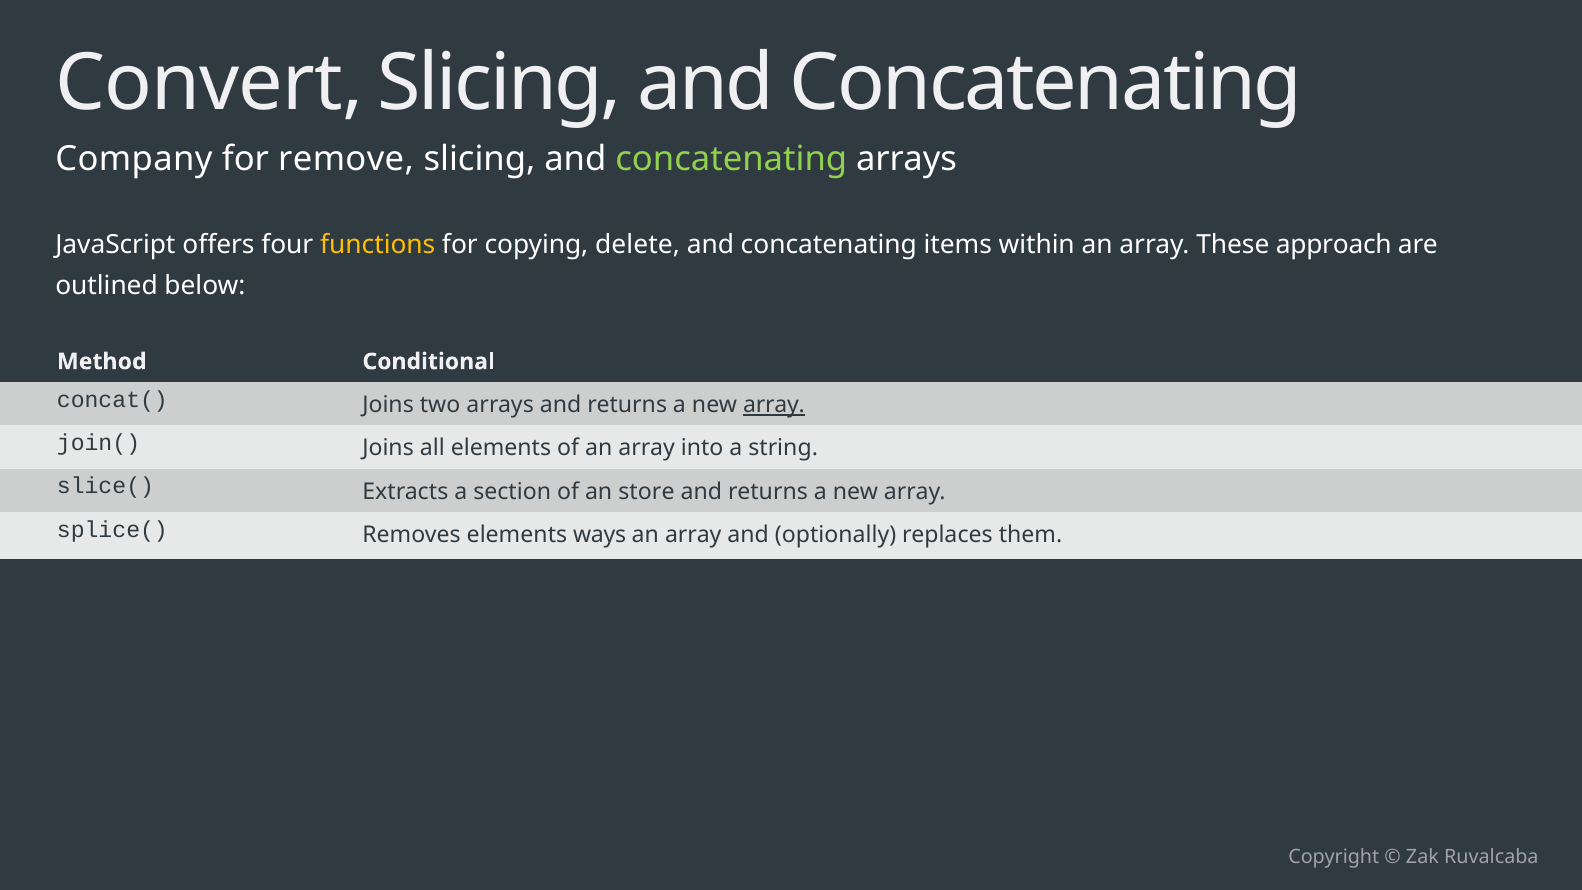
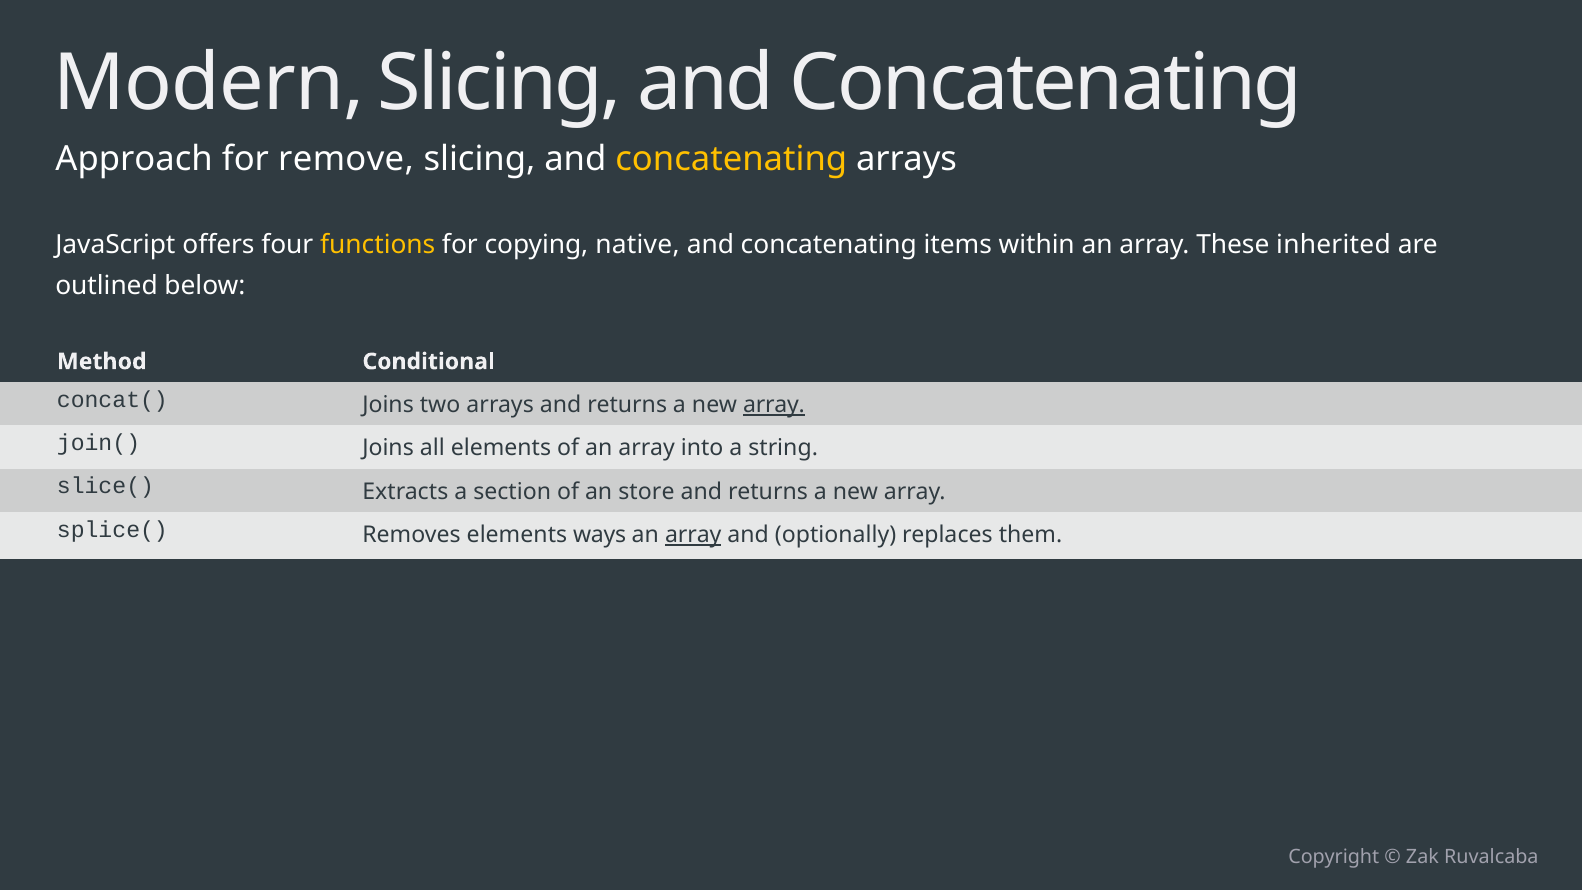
Convert: Convert -> Modern (209, 83)
Company: Company -> Approach (134, 159)
concatenating colour: light green -> yellow (731, 159)
delete: delete -> native (637, 244)
approach: approach -> inherited (1334, 244)
array underline: none -> present (693, 535)
